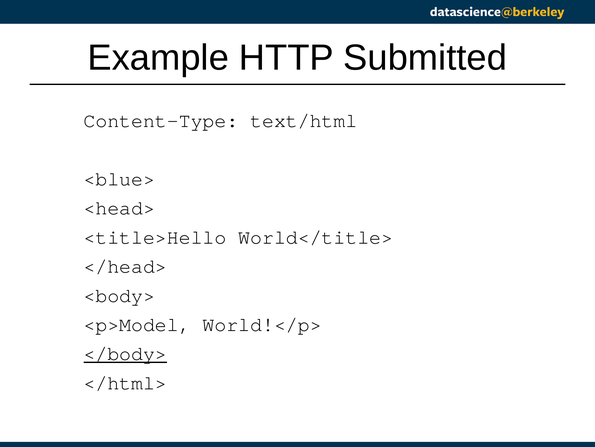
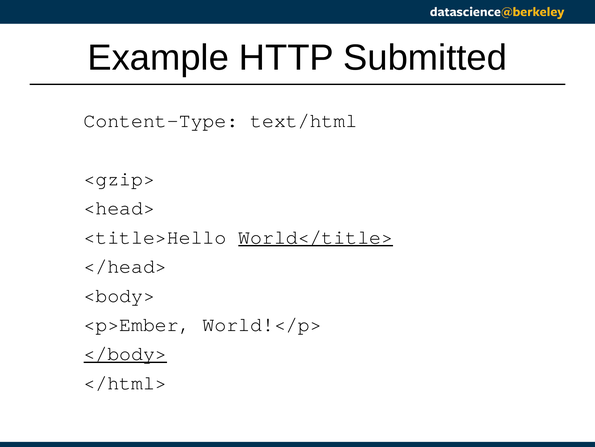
<blue>: <blue> -> <gzip> (119, 179)
World</title> underline: none -> present (316, 237)
<p>Model: <p>Model -> <p>Ember (137, 324)
